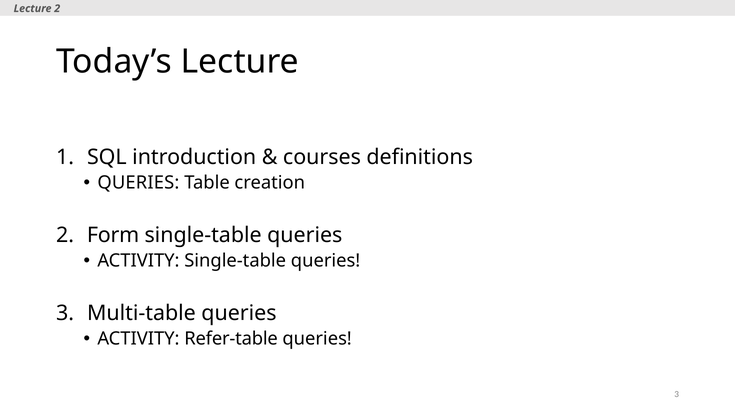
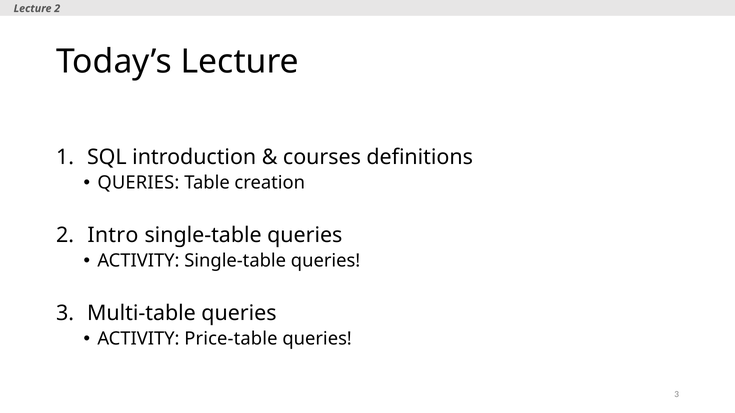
Form: Form -> Intro (113, 236)
Refer-table: Refer-table -> Price-table (231, 339)
